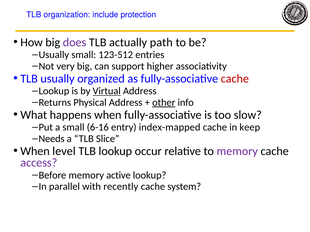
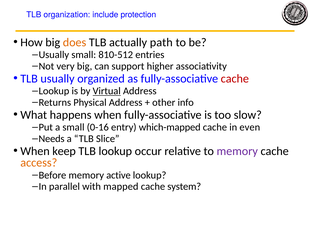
does colour: purple -> orange (75, 43)
123-512: 123-512 -> 810-512 (116, 55)
other underline: present -> none (164, 103)
6-16: 6-16 -> 0-16 (98, 128)
index-mapped: index-mapped -> which-mapped (170, 128)
keep: keep -> even (250, 128)
level: level -> keep (64, 152)
access colour: purple -> orange (39, 163)
recently: recently -> mapped (121, 187)
